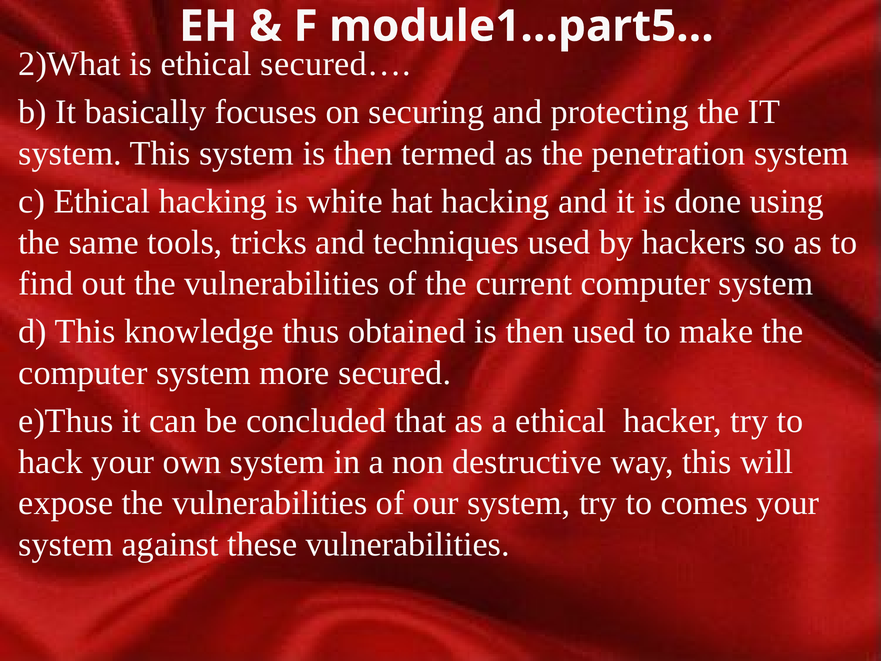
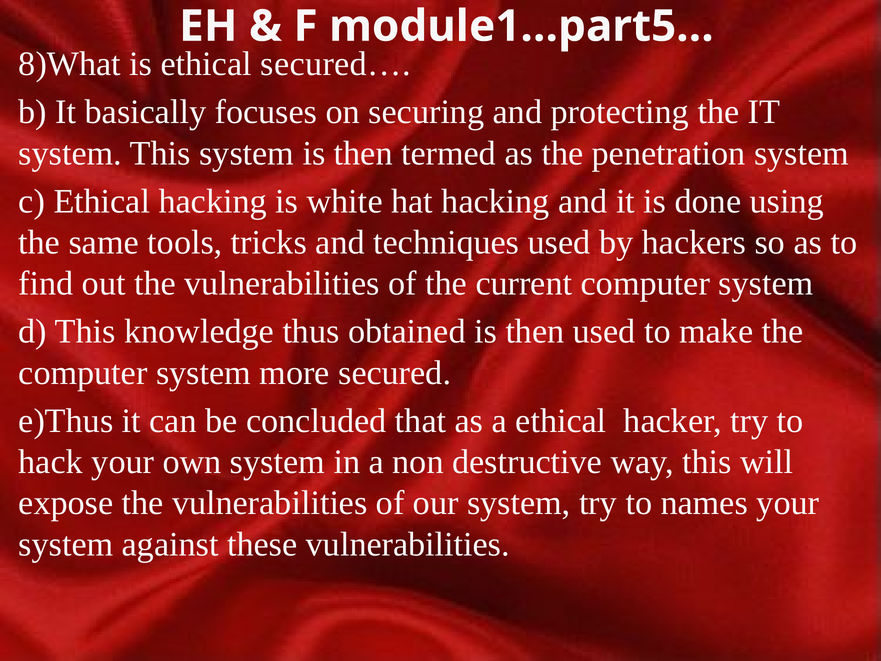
2)What: 2)What -> 8)What (70, 64)
comes: comes -> names (704, 503)
